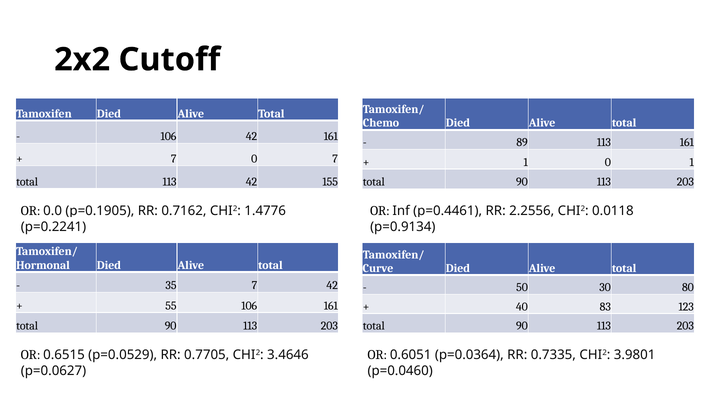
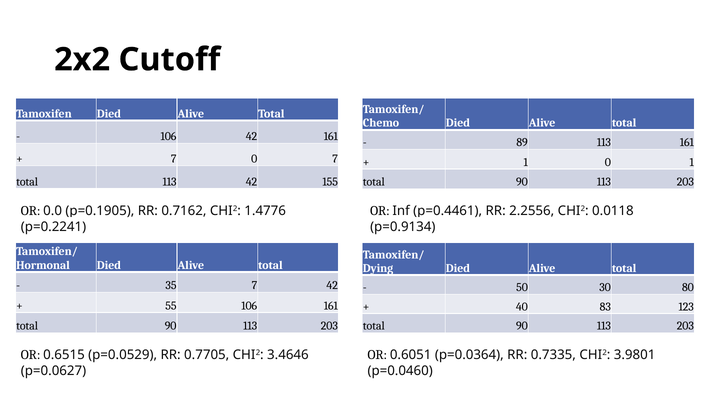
Curve: Curve -> Dying (378, 269)
